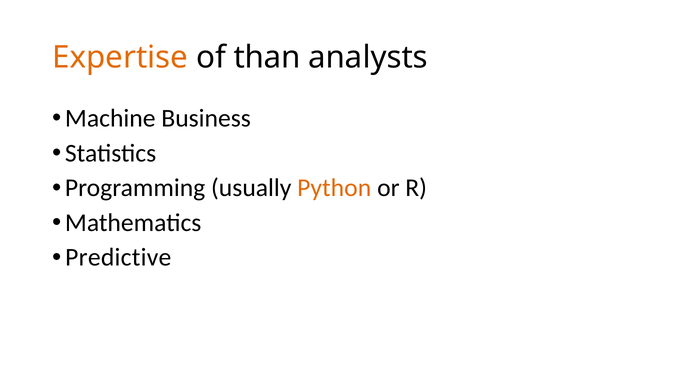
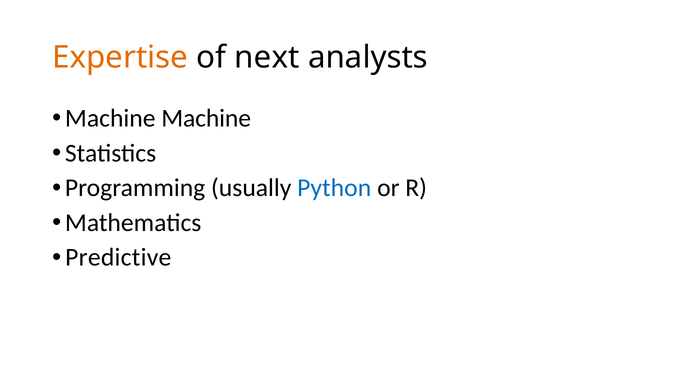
than: than -> next (267, 57)
Machine Business: Business -> Machine (206, 119)
Python colour: orange -> blue (334, 188)
